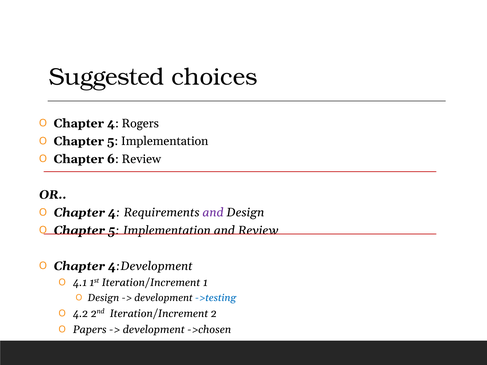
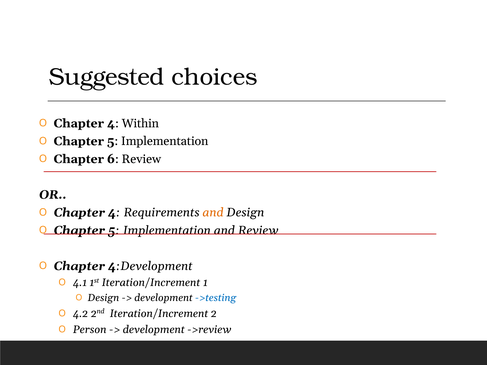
Rogers: Rogers -> Within (140, 123)
and colour: purple -> orange (213, 213)
Papers: Papers -> Person (90, 330)
->chosen: ->chosen -> ->review (209, 330)
